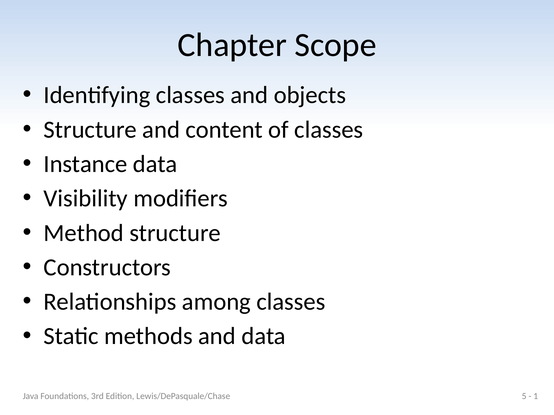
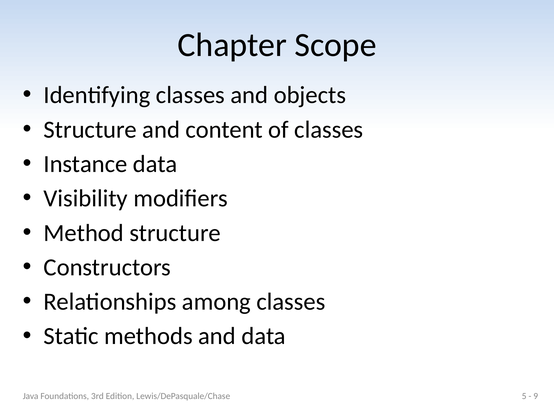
1: 1 -> 9 (536, 397)
